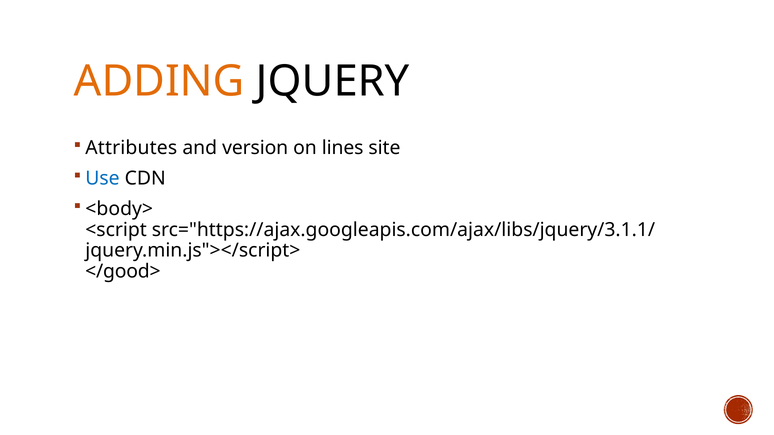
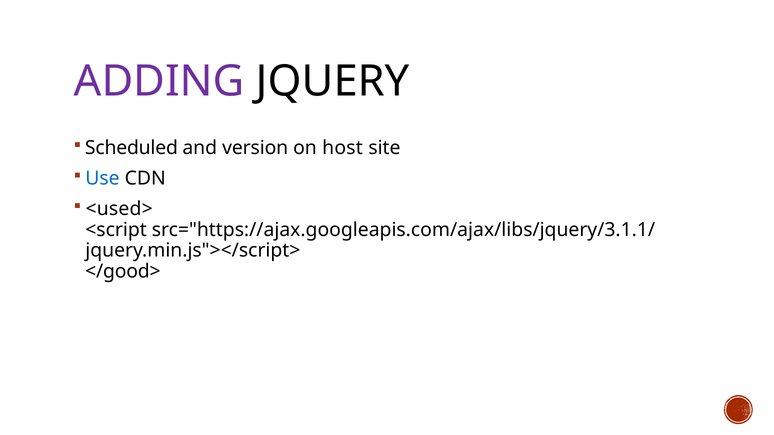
ADDING colour: orange -> purple (159, 82)
Attributes: Attributes -> Scheduled (131, 148)
lines: lines -> host (342, 148)
<body>: <body> -> <used> (119, 209)
